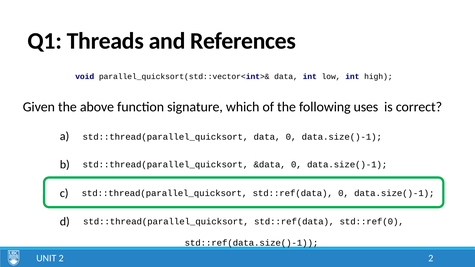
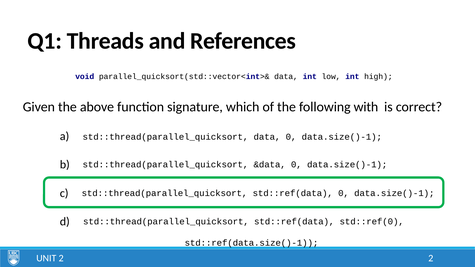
uses: uses -> with (366, 107)
